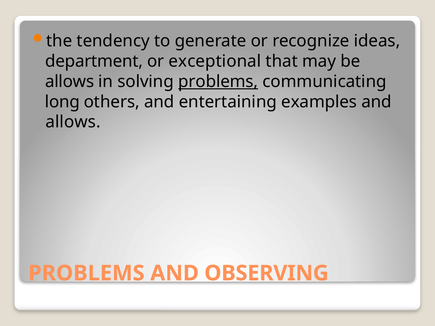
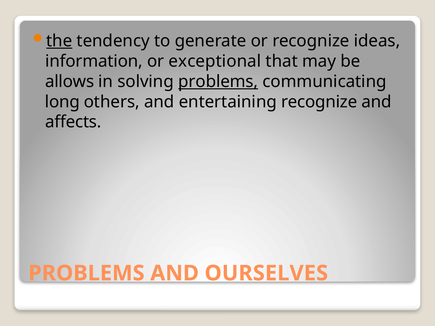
the underline: none -> present (59, 41)
department: department -> information (94, 61)
entertaining examples: examples -> recognize (319, 102)
allows: allows -> affects (73, 122)
OBSERVING: OBSERVING -> OURSELVES (266, 273)
